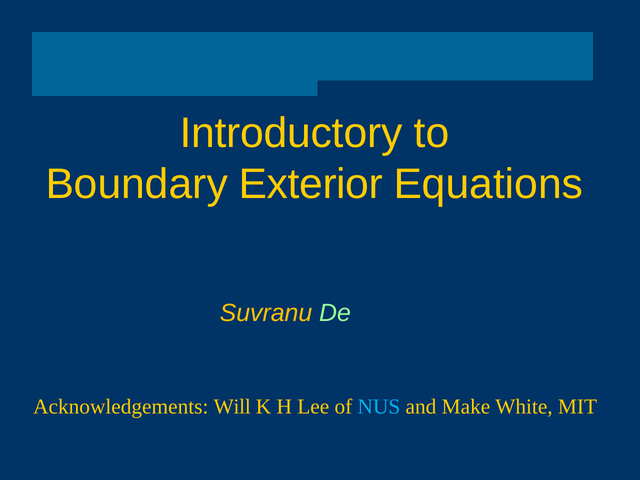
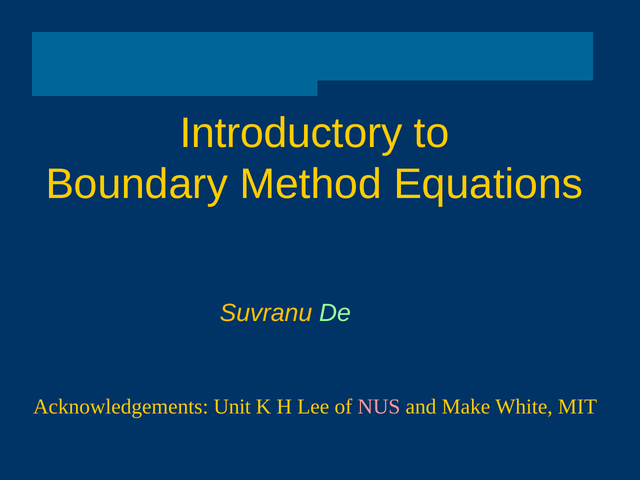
Exterior: Exterior -> Method (311, 184)
Will: Will -> Unit (232, 407)
NUS colour: light blue -> pink (379, 407)
